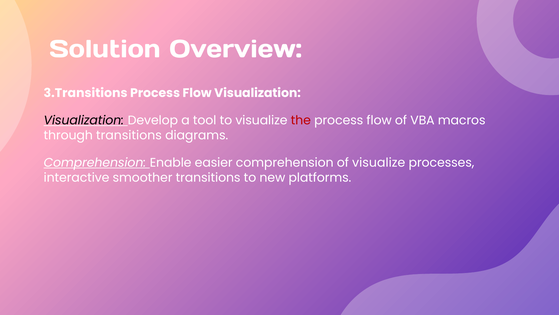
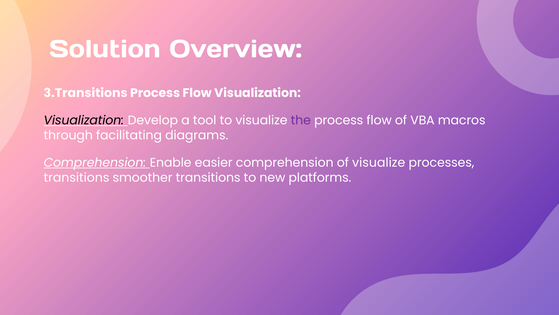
the colour: red -> purple (301, 120)
through transitions: transitions -> facilitating (129, 135)
interactive: interactive -> transitions (76, 177)
